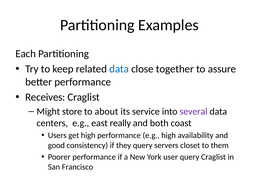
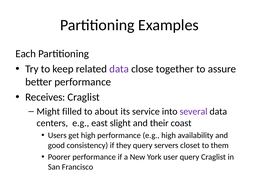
data colour: blue -> purple (119, 69)
store: store -> filled (72, 112)
really: really -> slight (120, 123)
both: both -> their (159, 123)
